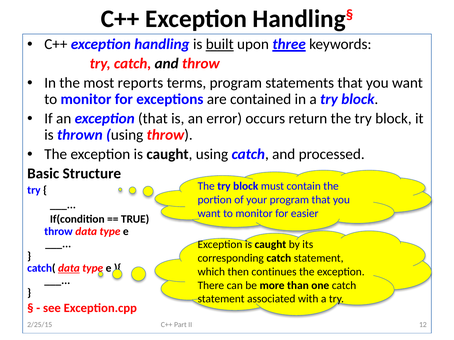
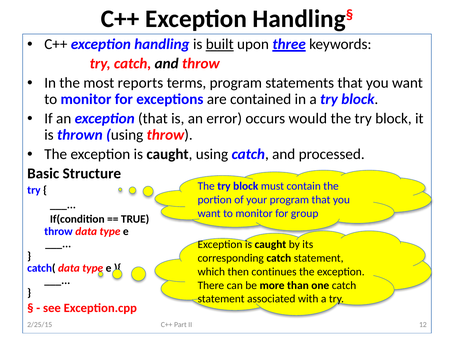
return: return -> would (308, 119)
easier: easier -> group (305, 214)
data underline: present -> none (69, 269)
